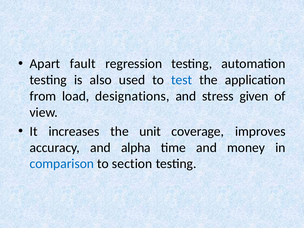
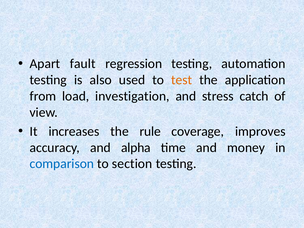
test colour: blue -> orange (182, 80)
designations: designations -> investigation (132, 96)
given: given -> catch (254, 96)
unit: unit -> rule (150, 131)
